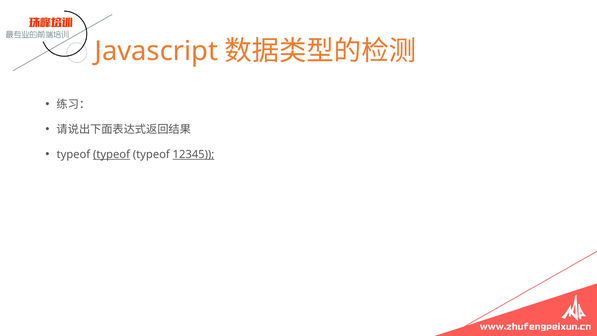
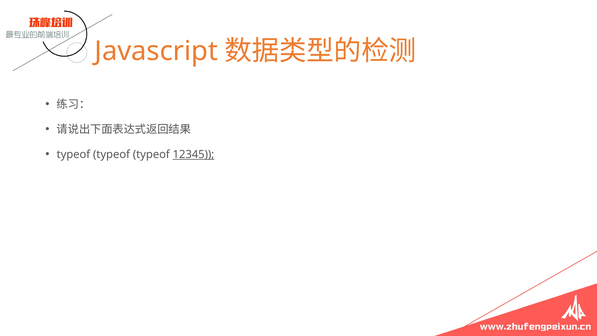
typeof underline: present -> none (112, 154)
